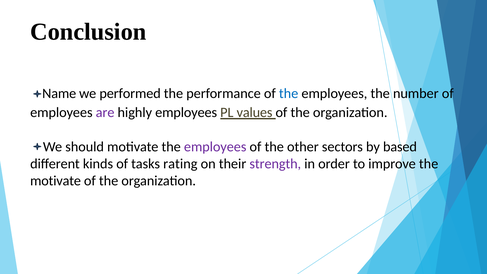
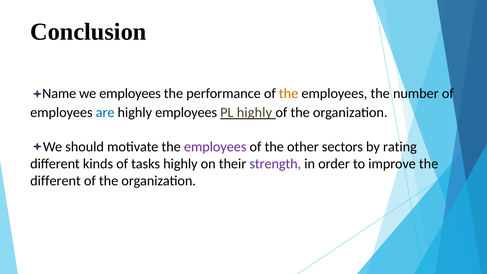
we performed: performed -> employees (130, 93)
the colour: blue -> orange (289, 93)
are colour: purple -> blue (105, 113)
PL values: values -> highly (254, 113)
based: based -> rating (400, 147)
tasks rating: rating -> highly (180, 164)
motivate: motivate -> different (55, 181)
